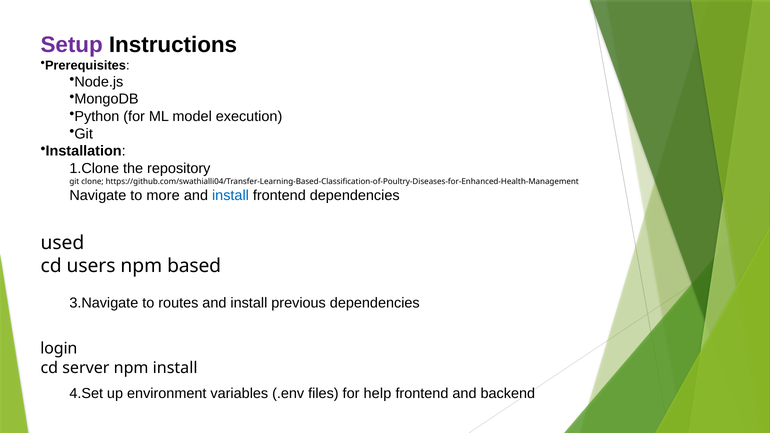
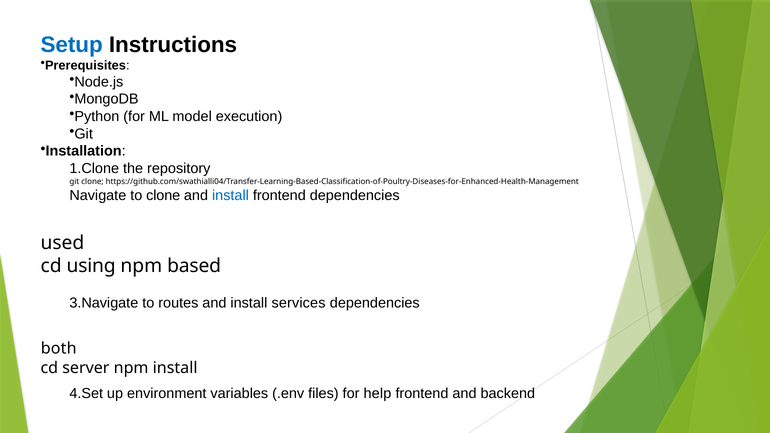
Setup colour: purple -> blue (72, 45)
to more: more -> clone (163, 195)
users: users -> using (91, 266)
previous: previous -> services (299, 303)
login: login -> both (59, 349)
